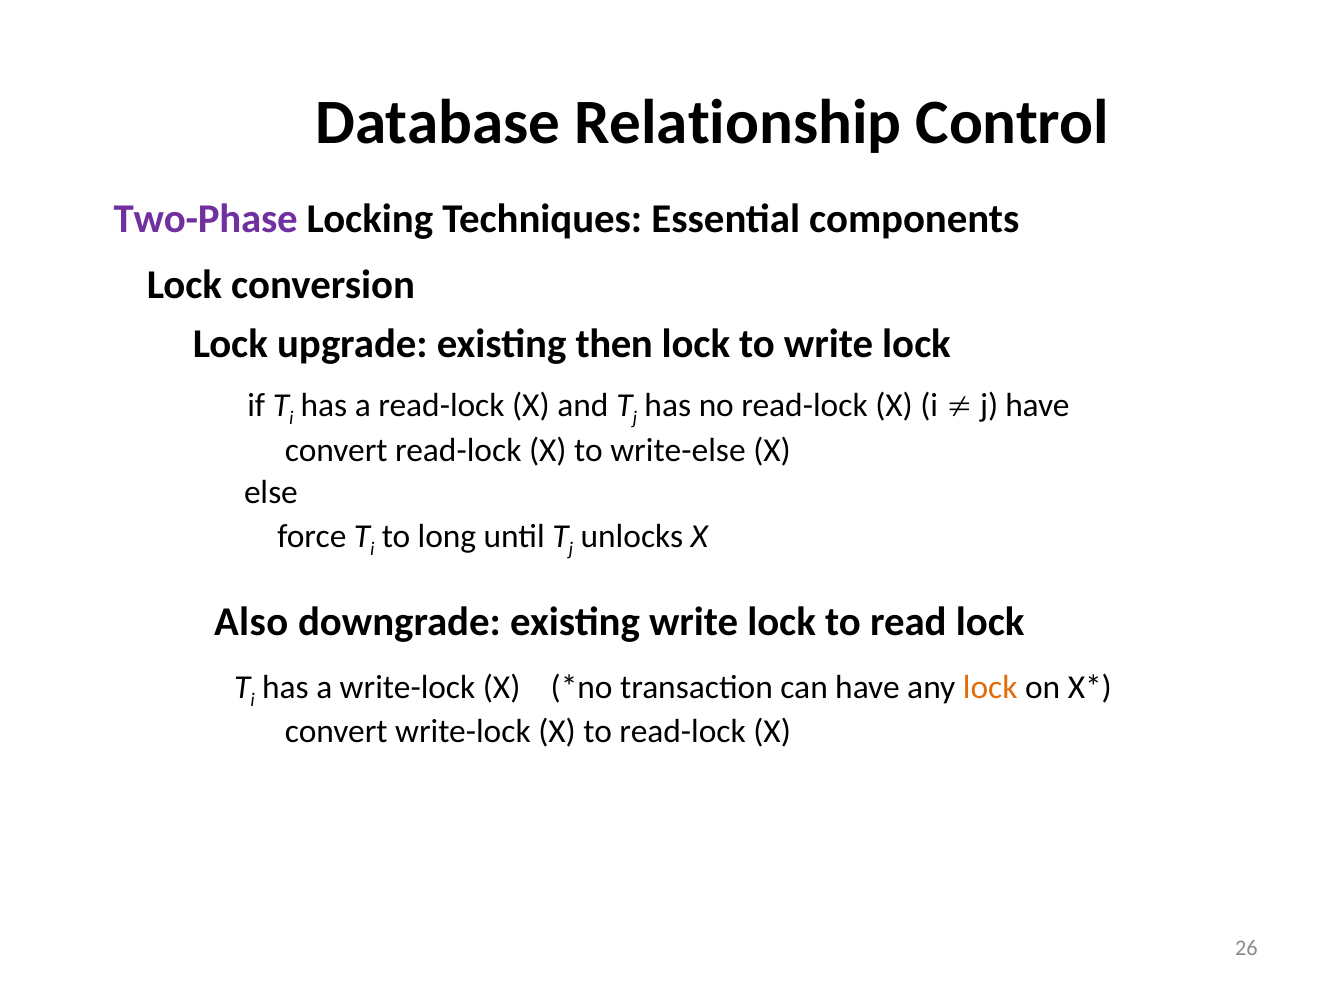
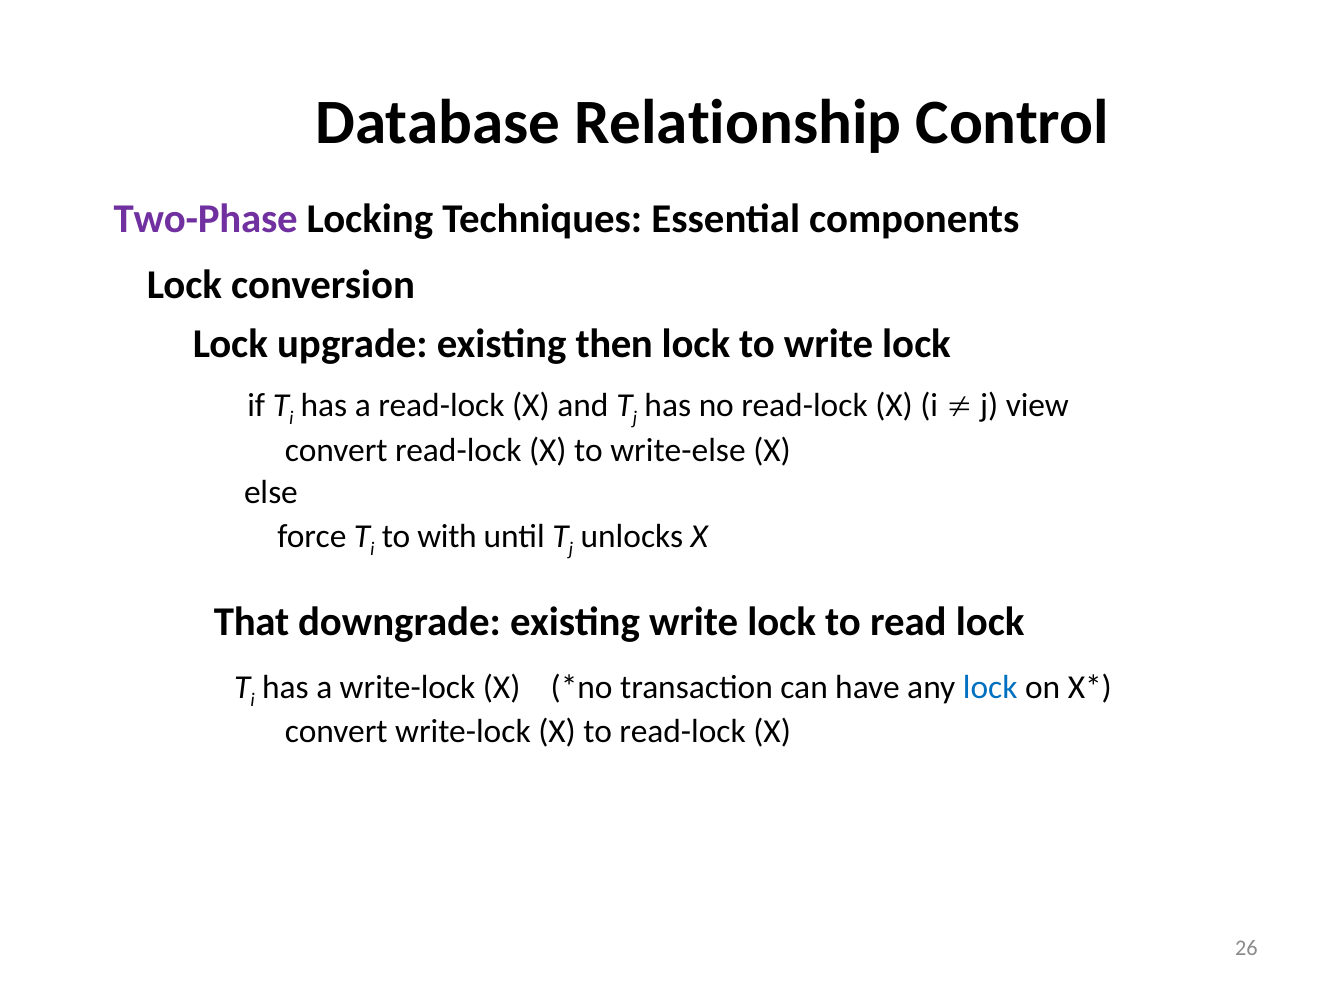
j have: have -> view (1037, 405)
long: long -> with (447, 537)
Also: Also -> That (252, 622)
lock colour: orange -> blue (990, 688)
